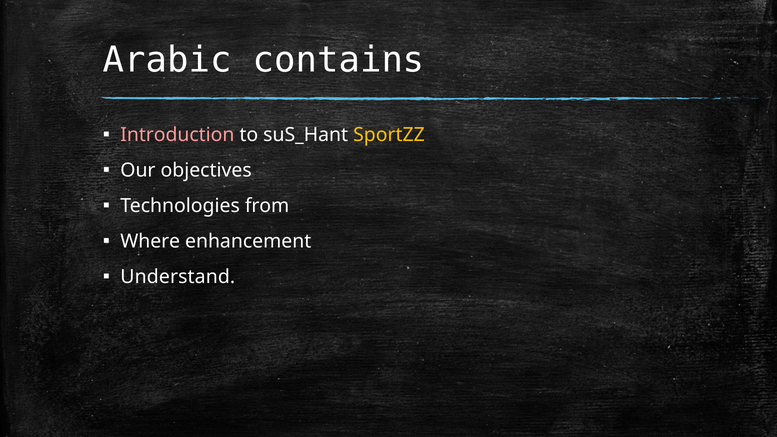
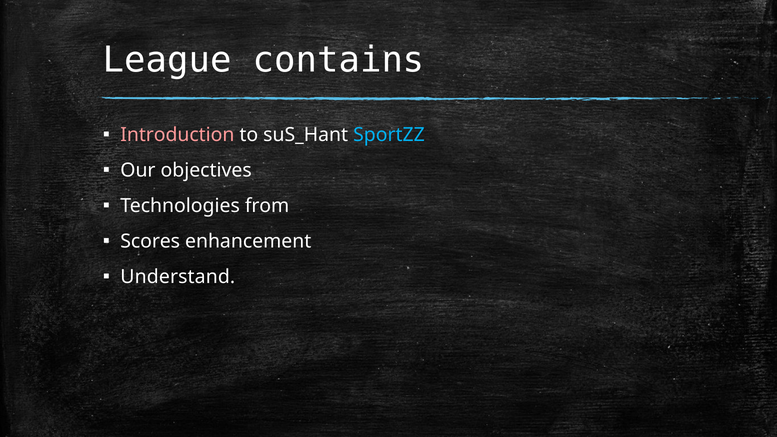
Arabic: Arabic -> League (167, 60)
SportZZ colour: yellow -> light blue (389, 135)
Where: Where -> Scores (150, 241)
